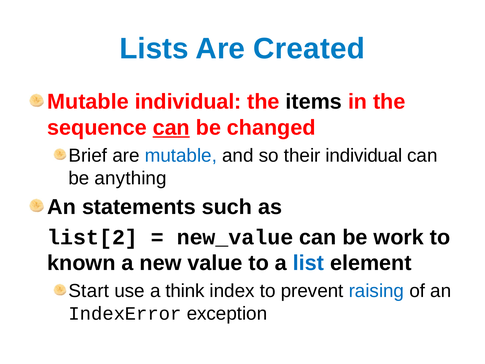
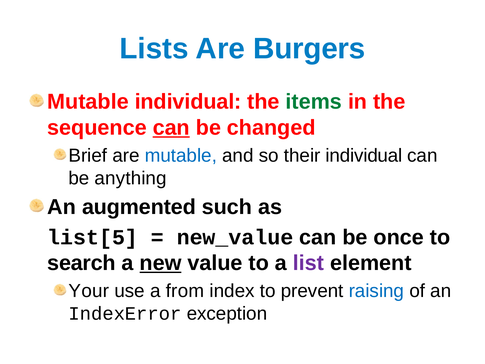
Created: Created -> Burgers (309, 49)
items colour: black -> green (314, 102)
statements: statements -> augmented (139, 207)
list[2: list[2 -> list[5 (93, 237)
work: work -> once (399, 237)
known: known -> search (82, 263)
new underline: none -> present (160, 263)
list colour: blue -> purple (308, 263)
Start: Start -> Your (89, 291)
think: think -> from (185, 291)
